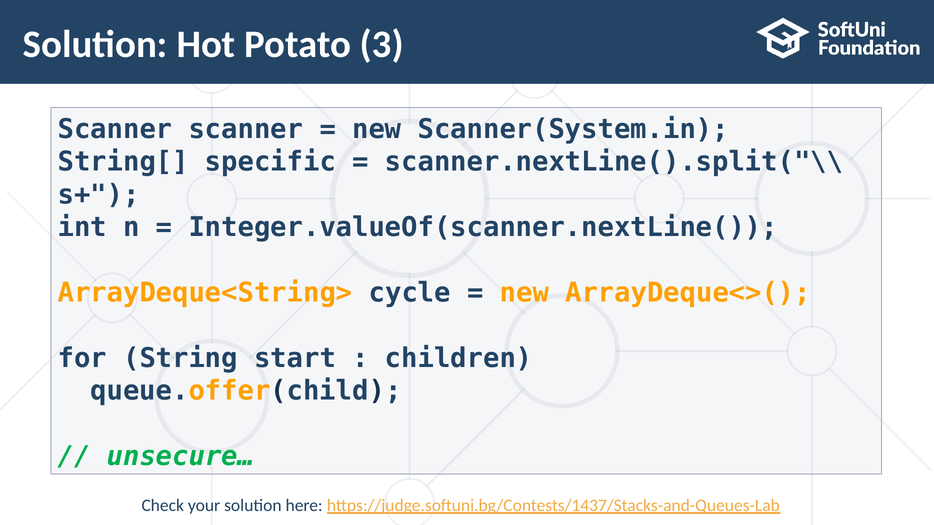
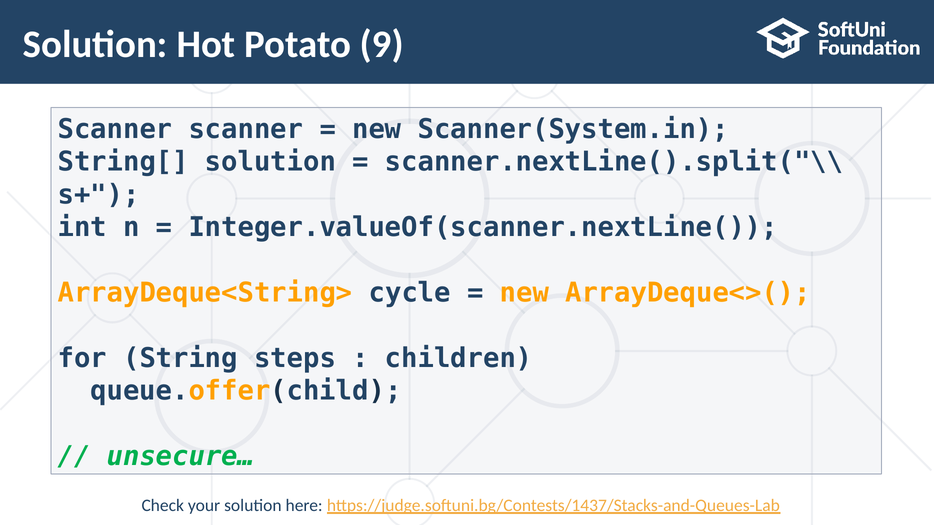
3: 3 -> 9 (382, 44)
String[ specific: specific -> solution (270, 162)
start: start -> steps (295, 358)
